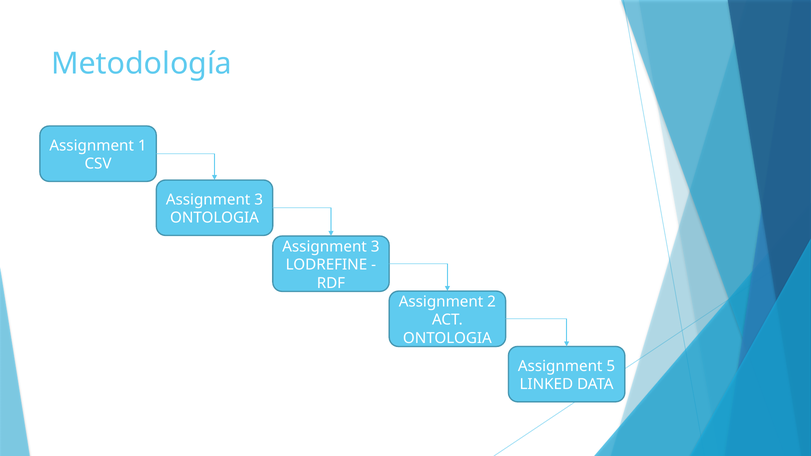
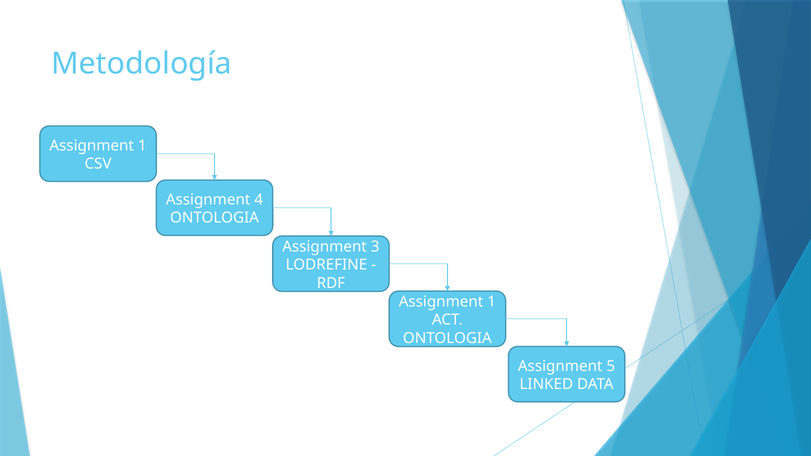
3: 3 -> 4 (259, 200)
2: 2 -> 1 (492, 302)
